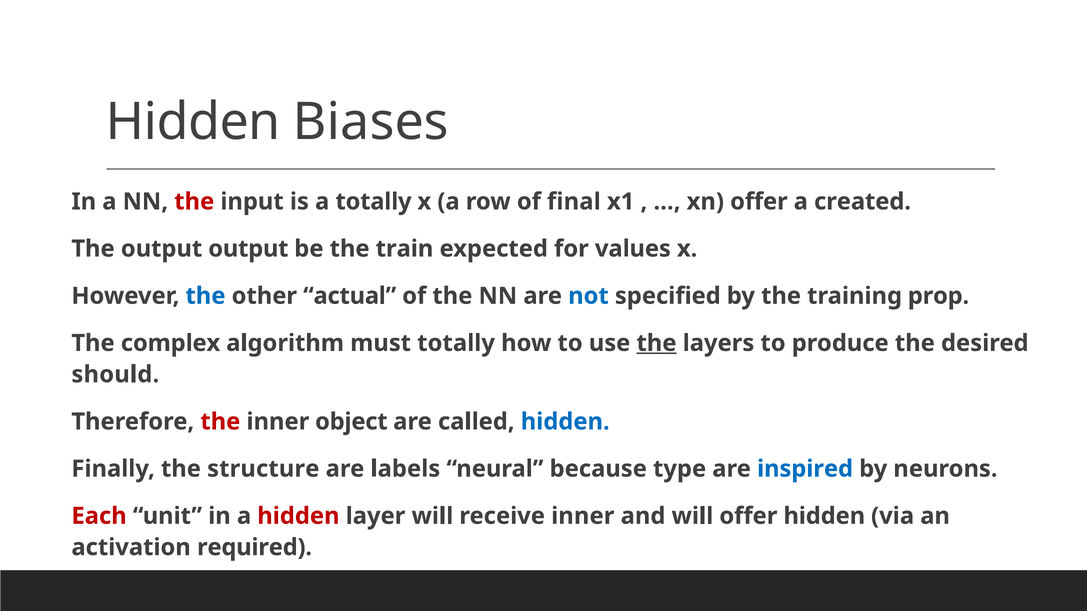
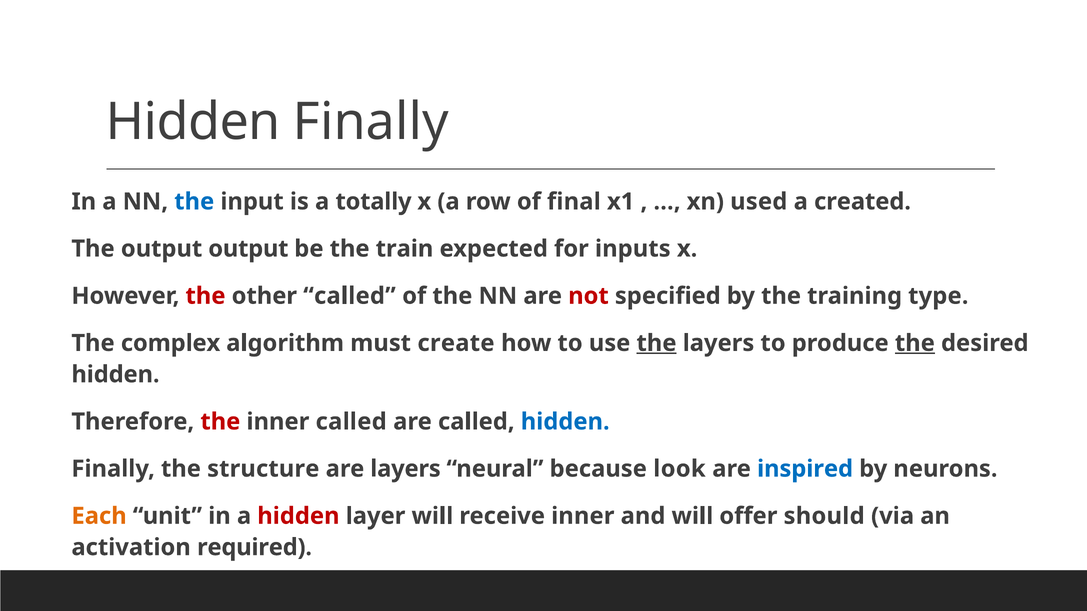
Biases: Biases -> Finally (371, 122)
the colour: red -> blue (194, 202)
xn offer: offer -> used (759, 202)
values: values -> inputs (633, 249)
the colour: blue -> red (205, 296)
other actual: actual -> called (349, 296)
not colour: blue -> red (588, 296)
prop: prop -> type (938, 296)
must totally: totally -> create (456, 343)
the underline: none -> present (915, 343)
should: should -> hidden (115, 375)
inner object: object -> called (351, 422)
are labels: labels -> layers (406, 469)
type: type -> look (679, 469)
Each colour: red -> orange (99, 516)
offer hidden: hidden -> should (824, 516)
